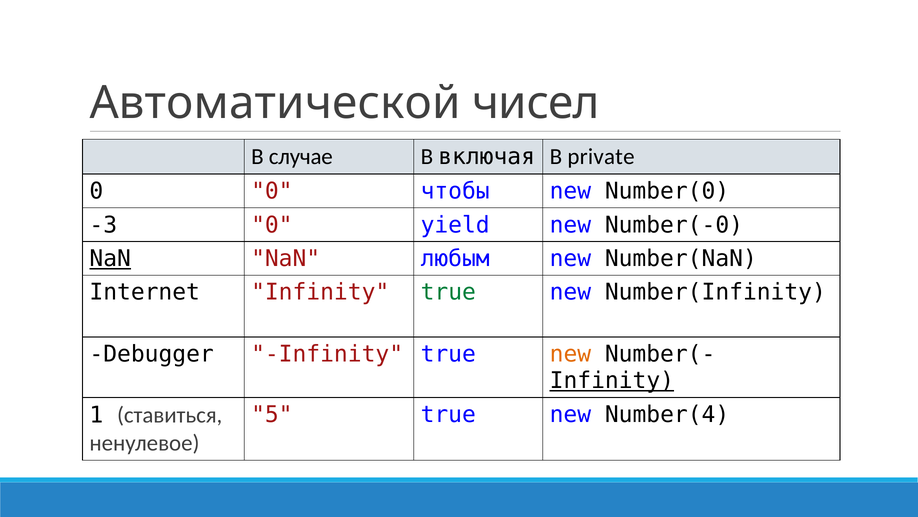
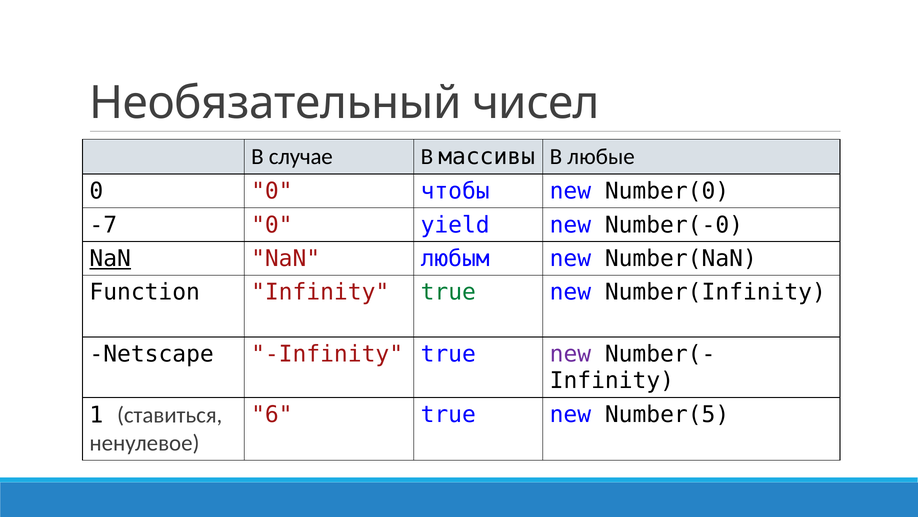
Автоматической: Автоматической -> Необязательный (275, 103)
включая: включая -> массивы (487, 157)
private: private -> любые (601, 157)
-3: -3 -> -7 (103, 225)
Internet: Internet -> Function (145, 292)
Debugger: Debugger -> Netscape (152, 354)
new colour: orange -> purple (570, 354)
Infinity underline: present -> none (612, 380)
5: 5 -> 6 (272, 414)
Number(4: Number(4 -> Number(5 (667, 414)
